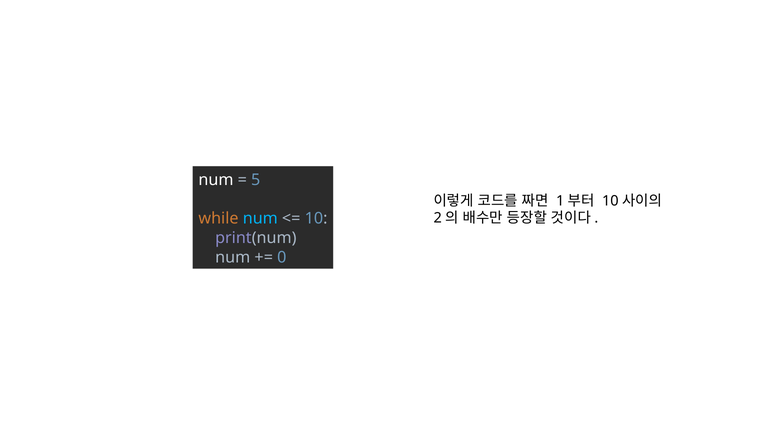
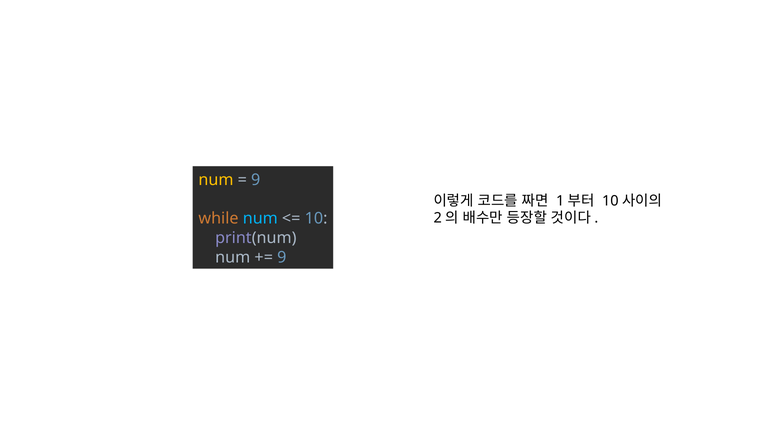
num colour: white -> yellow (216, 180)
5: 5 -> 9 (256, 180)
0: 0 -> 9 (282, 257)
